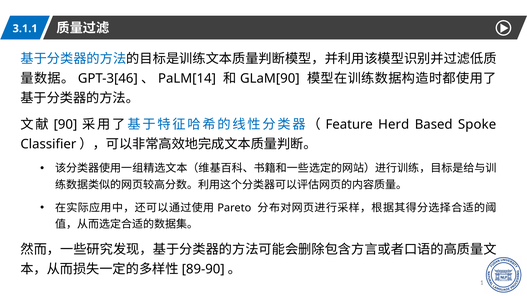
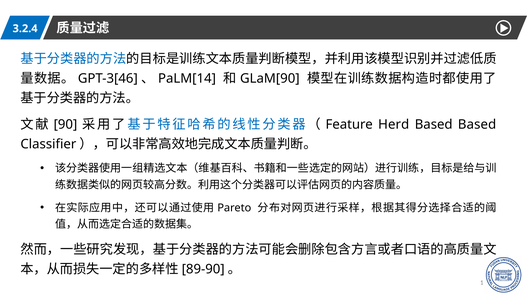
3.1.1: 3.1.1 -> 3.2.4 (25, 29)
Based Spoke: Spoke -> Based (477, 125)
